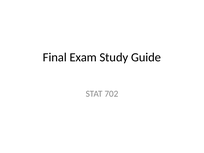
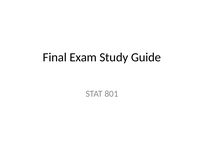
702: 702 -> 801 (111, 94)
